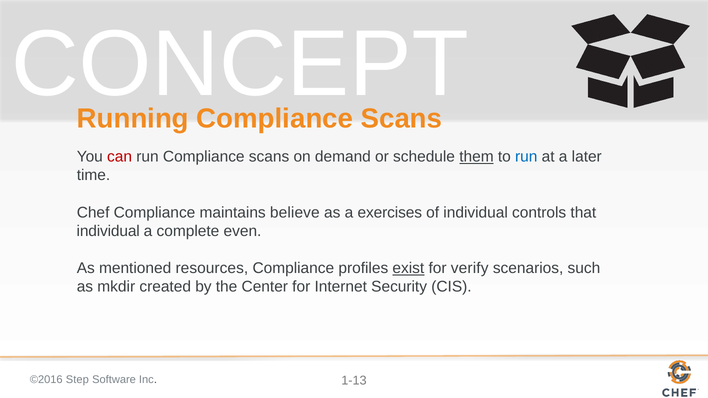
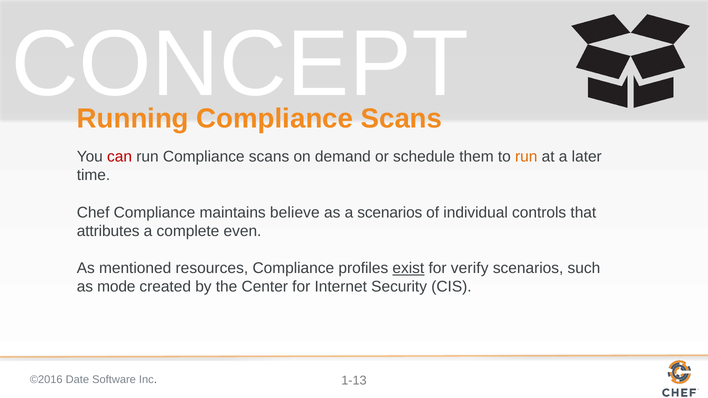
them underline: present -> none (476, 157)
run colour: blue -> orange (526, 157)
a exercises: exercises -> scenarios (390, 213)
individual: individual -> attributes (108, 231)
mkdir: mkdir -> mode (116, 287)
Step: Step -> Date (77, 380)
